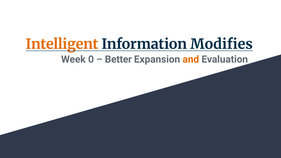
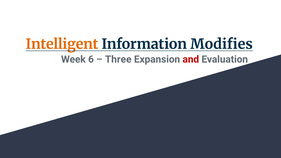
0: 0 -> 6 (91, 59)
Better: Better -> Three (118, 59)
and colour: orange -> red (191, 59)
